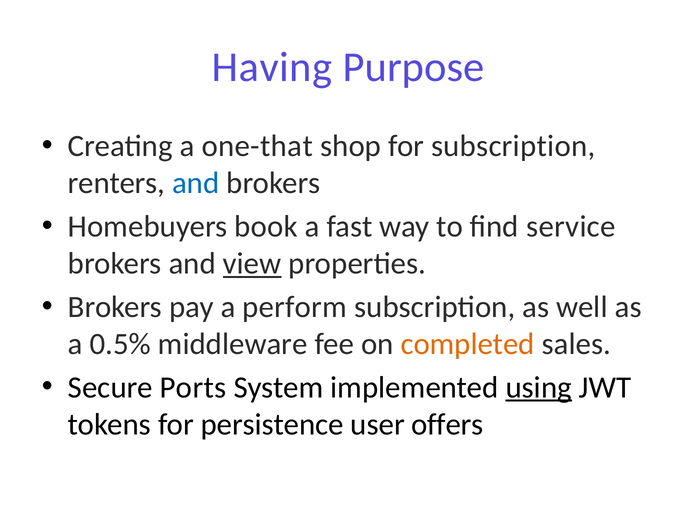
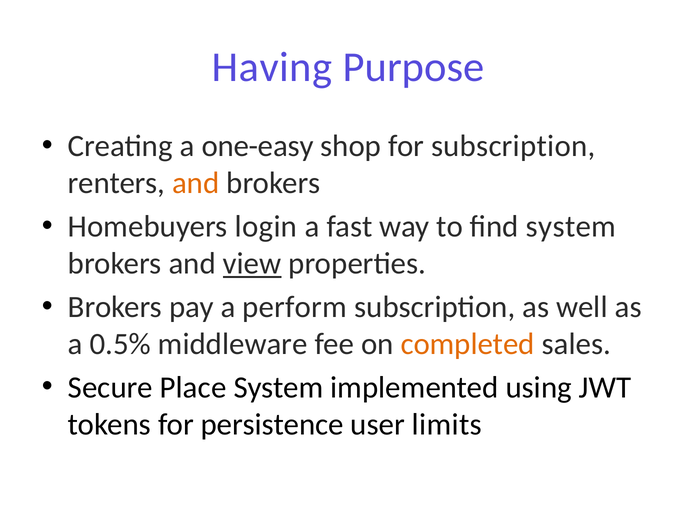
one-that: one-that -> one-easy (258, 146)
and colour: blue -> orange (196, 183)
book: book -> login (266, 226)
find service: service -> system (571, 226)
Ports: Ports -> Place (193, 387)
using underline: present -> none (539, 387)
offers: offers -> limits (447, 424)
